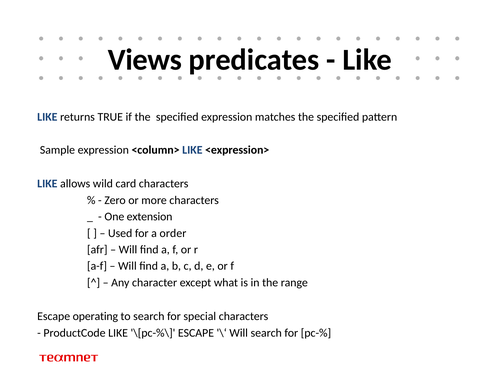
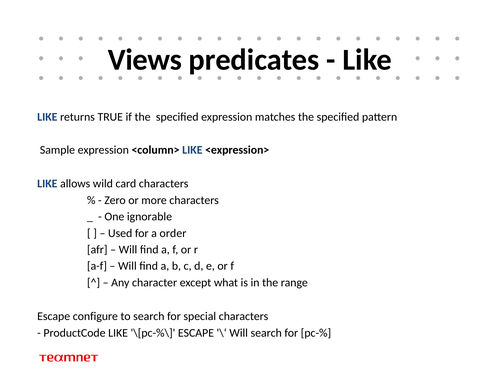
extension: extension -> ignorable (149, 217)
operating: operating -> configure (95, 317)
